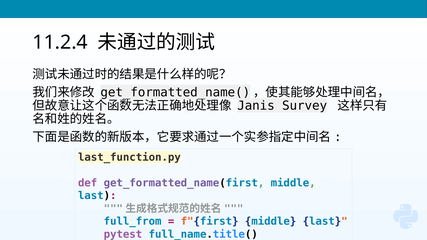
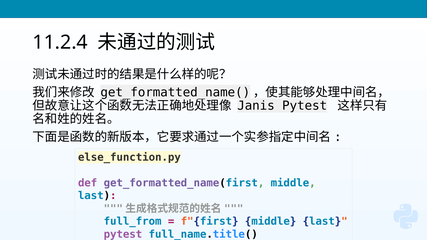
Janis Survey: Survey -> Pytest (305, 106)
last_function.py: last_function.py -> else_function.py (129, 157)
